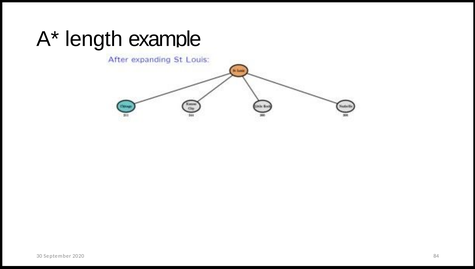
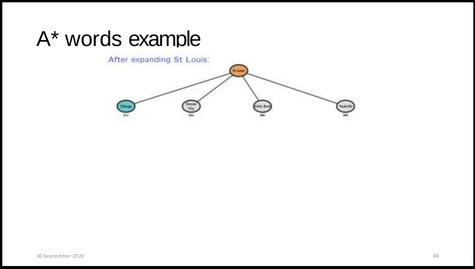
length: length -> words (94, 39)
